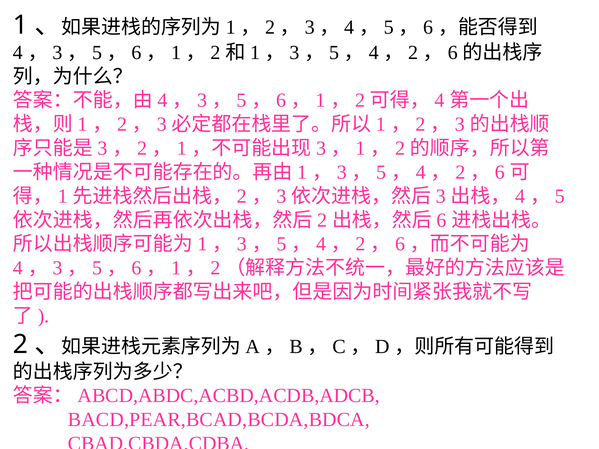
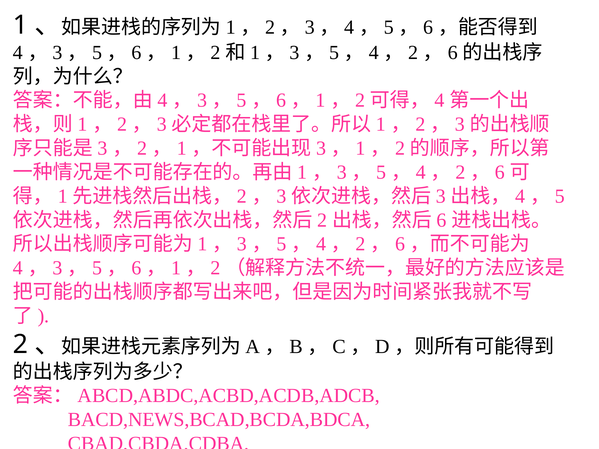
BACD,PEAR,BCAD,BCDA,BDCA: BACD,PEAR,BCAD,BCDA,BDCA -> BACD,NEWS,BCAD,BCDA,BDCA (219, 420)
